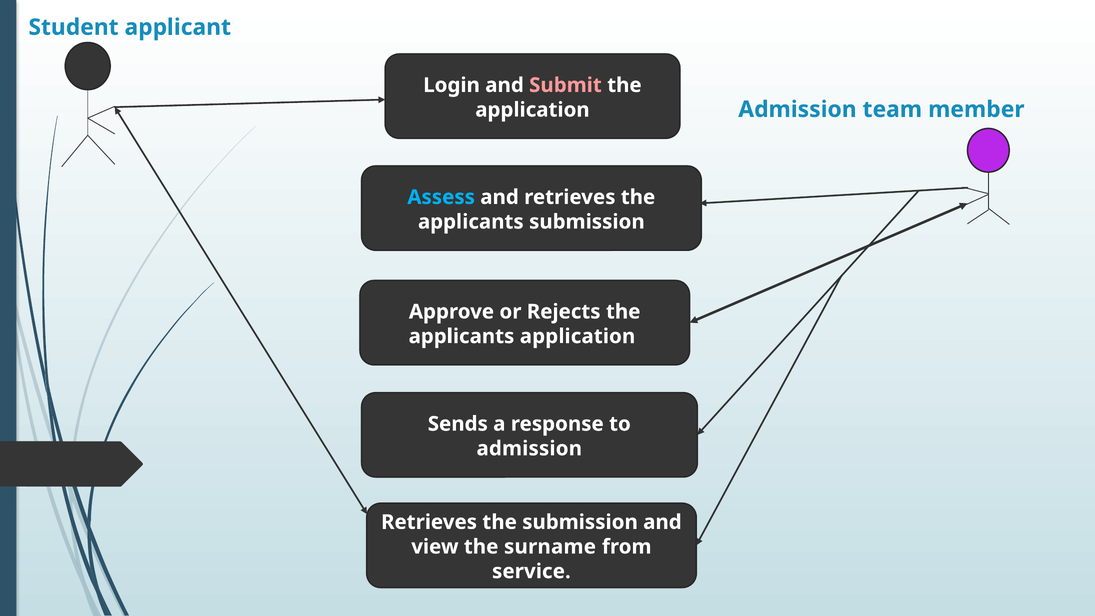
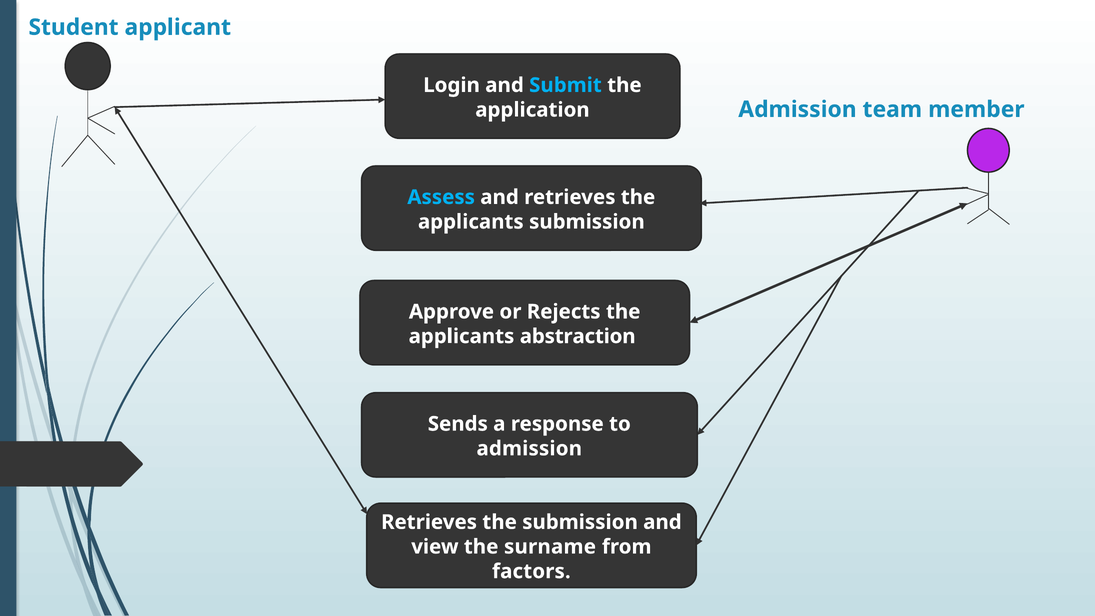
Submit colour: pink -> light blue (565, 85)
applicants application: application -> abstraction (578, 336)
service: service -> factors (531, 571)
